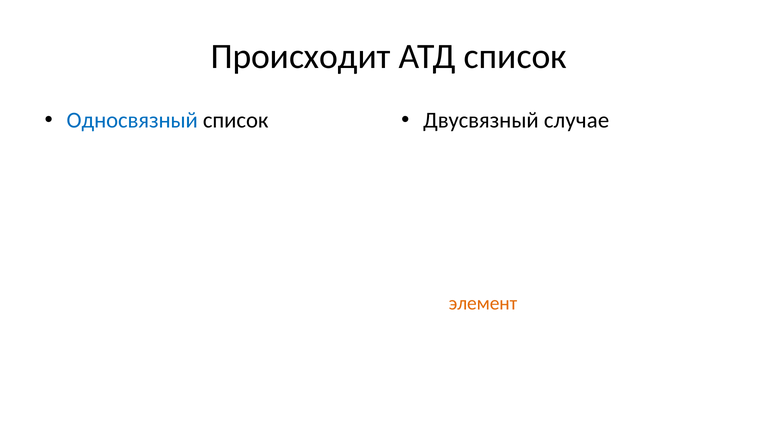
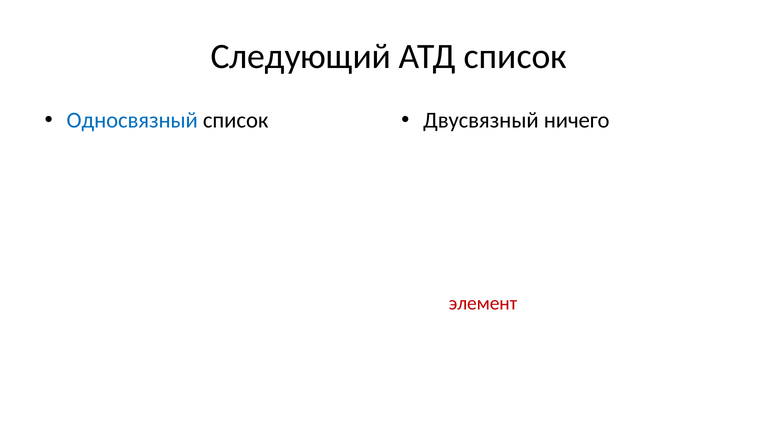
Происходит: Происходит -> Следующий (301, 56)
случае: случае -> ничего (577, 120)
элемент colour: orange -> red (483, 303)
